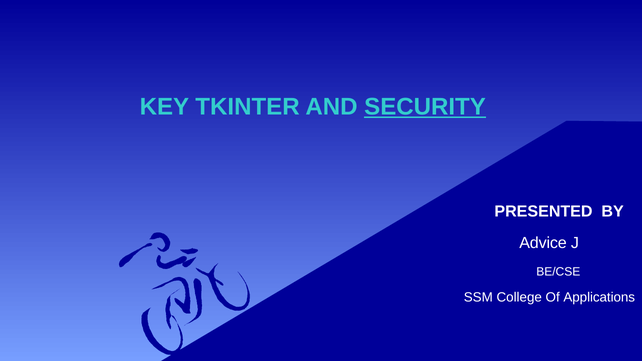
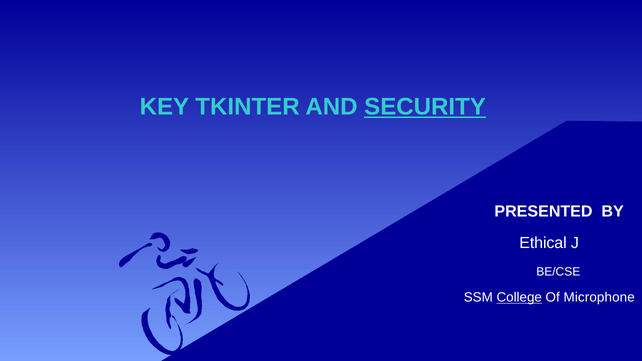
Advice: Advice -> Ethical (543, 243)
College underline: none -> present (519, 298)
Applications: Applications -> Microphone (599, 298)
